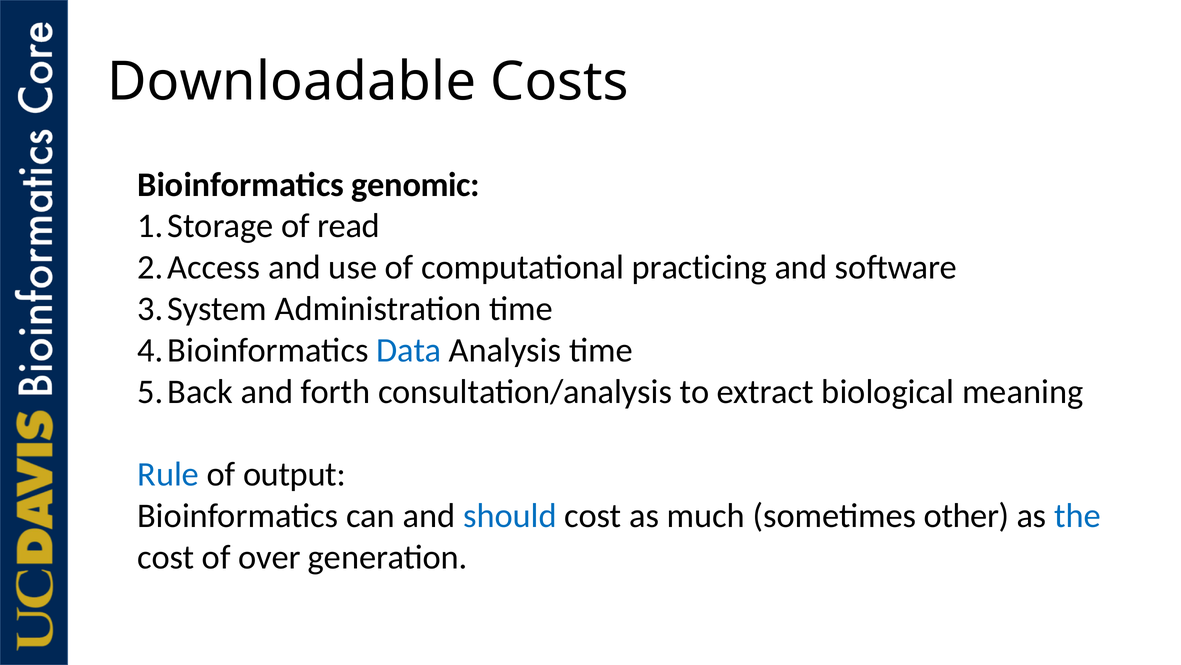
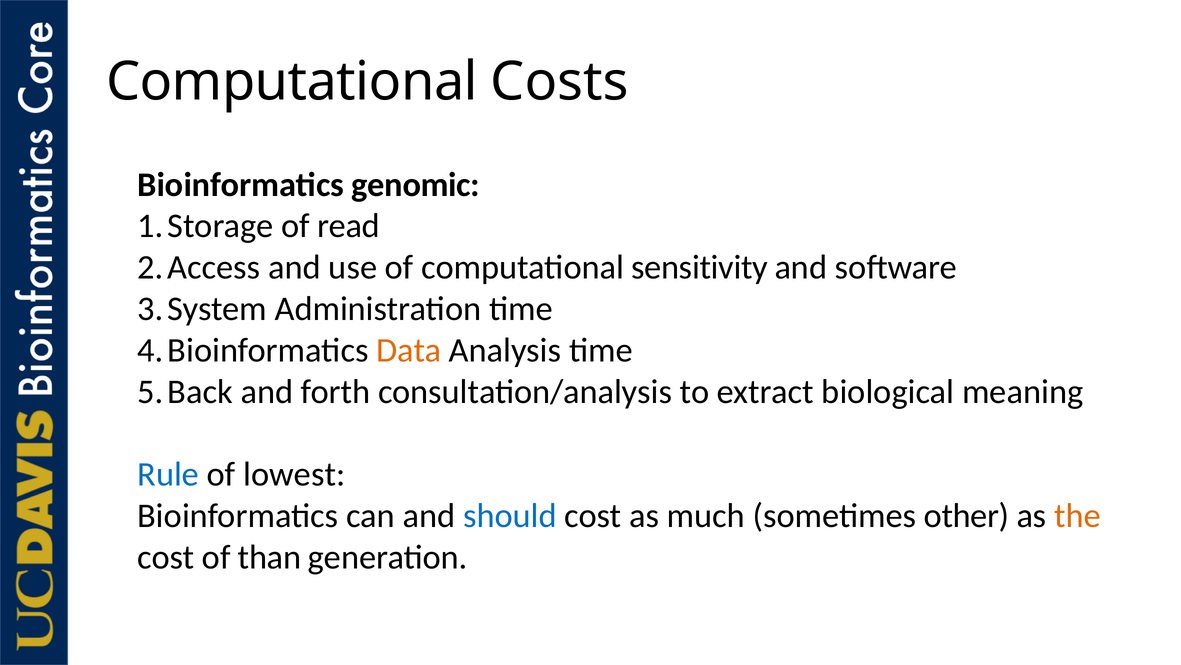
Downloadable: Downloadable -> Computational (292, 82)
practicing: practicing -> sensitivity (700, 267)
Data colour: blue -> orange (409, 350)
output: output -> lowest (294, 474)
the colour: blue -> orange (1078, 515)
over: over -> than (270, 557)
